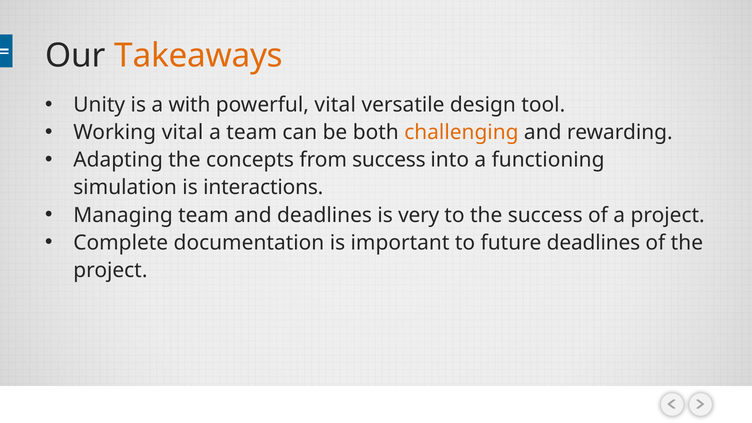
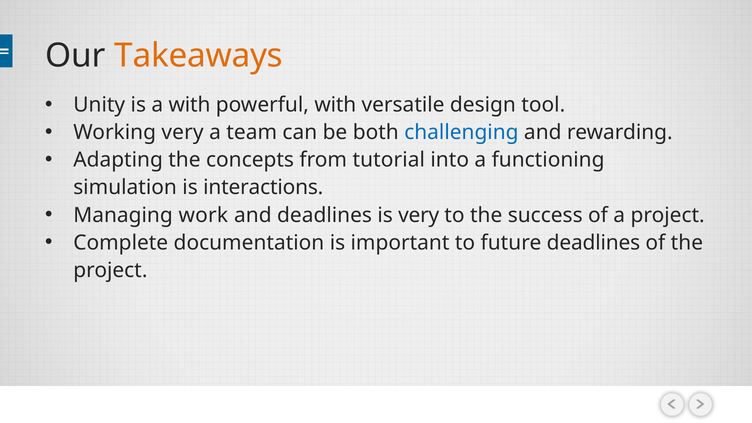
powerful vital: vital -> with (335, 105)
Working vital: vital -> very (183, 132)
challenging colour: orange -> blue (461, 132)
from success: success -> tutorial (389, 160)
Managing team: team -> work (203, 215)
